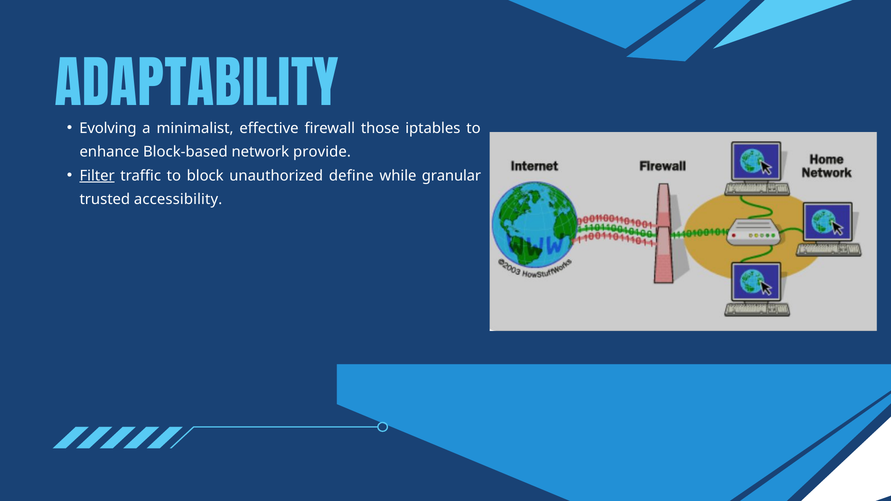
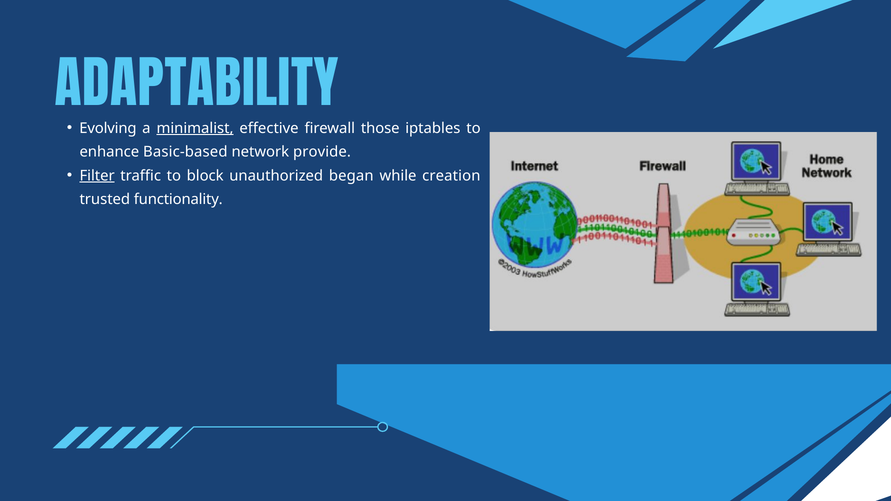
minimalist underline: none -> present (195, 128)
Block-based: Block-based -> Basic-based (185, 152)
define: define -> began (351, 176)
granular: granular -> creation (451, 176)
accessibility: accessibility -> functionality (178, 200)
